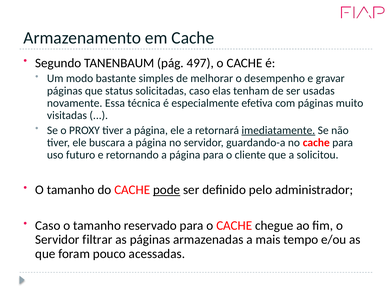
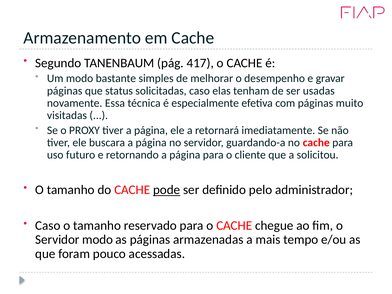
497: 497 -> 417 (200, 63)
imediatamente underline: present -> none (278, 130)
Servidor filtrar: filtrar -> modo (98, 240)
